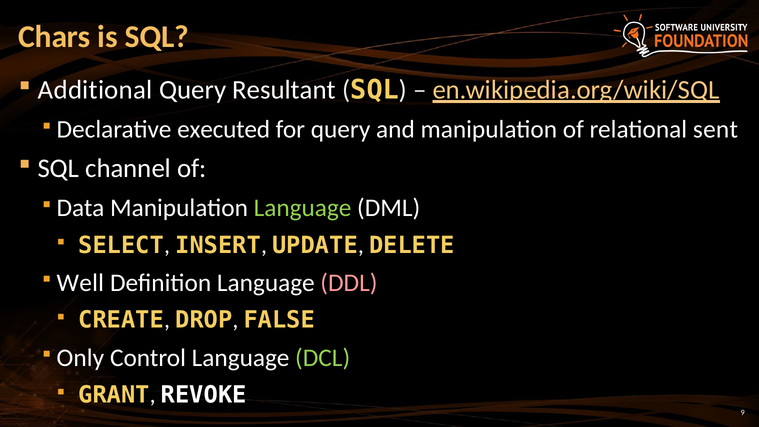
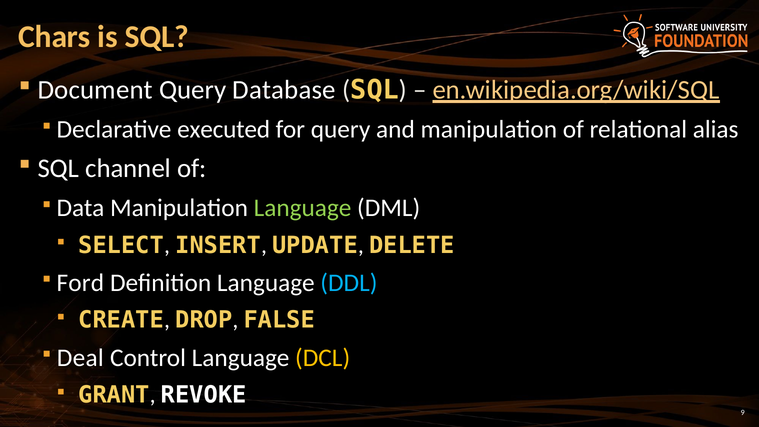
Additional: Additional -> Document (95, 90)
Resultant: Resultant -> Database (284, 90)
sent: sent -> alias (716, 129)
Well: Well -> Ford (80, 283)
DDL colour: pink -> light blue (349, 283)
Only: Only -> Deal (80, 358)
DCL colour: light green -> yellow (323, 358)
